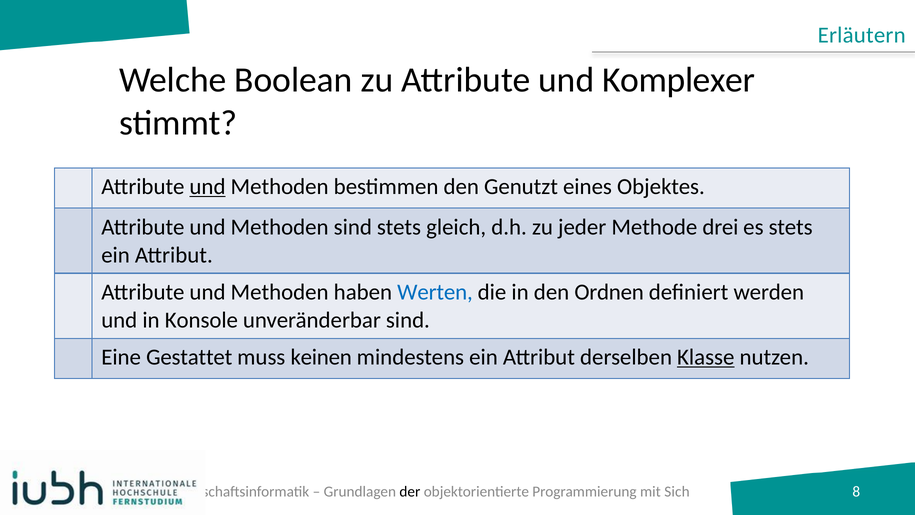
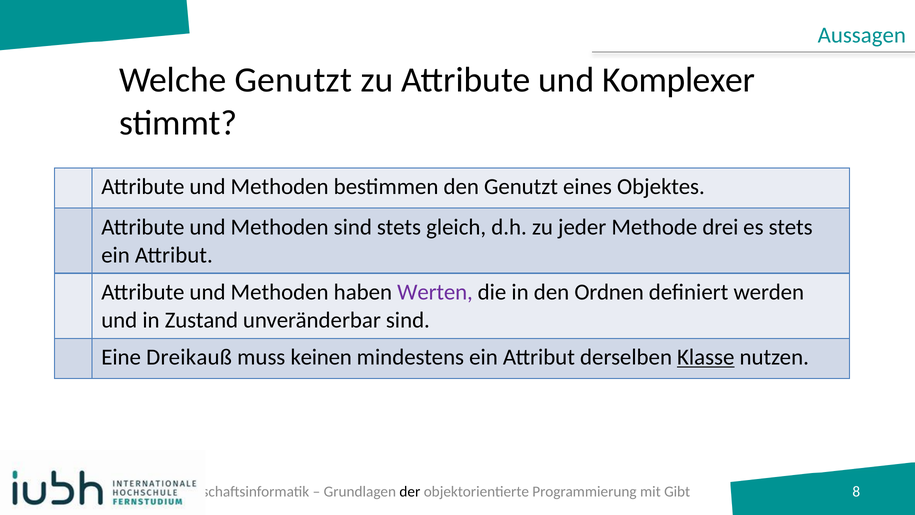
Erläutern: Erläutern -> Aussagen (862, 35)
Welche Boolean: Boolean -> Genutzt (293, 80)
und underline: present -> none (207, 187)
Werten colour: blue -> purple (435, 292)
Konsole: Konsole -> Zustand (201, 320)
Gestattet: Gestattet -> Dreikauß (189, 357)
Sich: Sich -> Gibt (677, 492)
